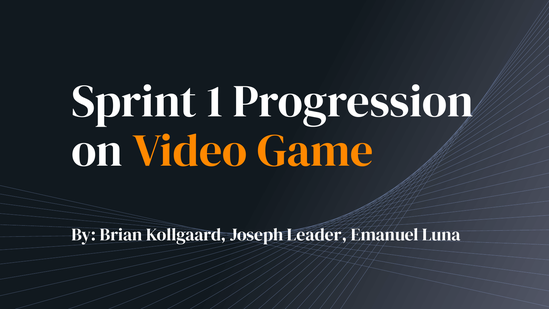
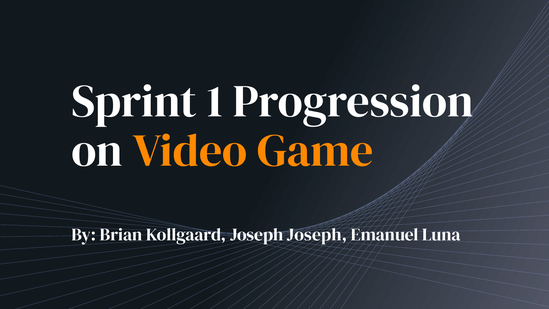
Joseph Leader: Leader -> Joseph (317, 235)
